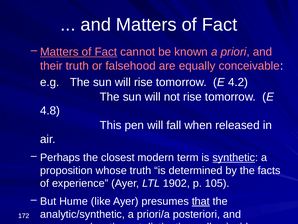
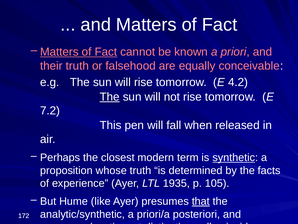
The underline: none -> present (110, 97)
4.8: 4.8 -> 7.2 (50, 110)
1902: 1902 -> 1935 (176, 183)
